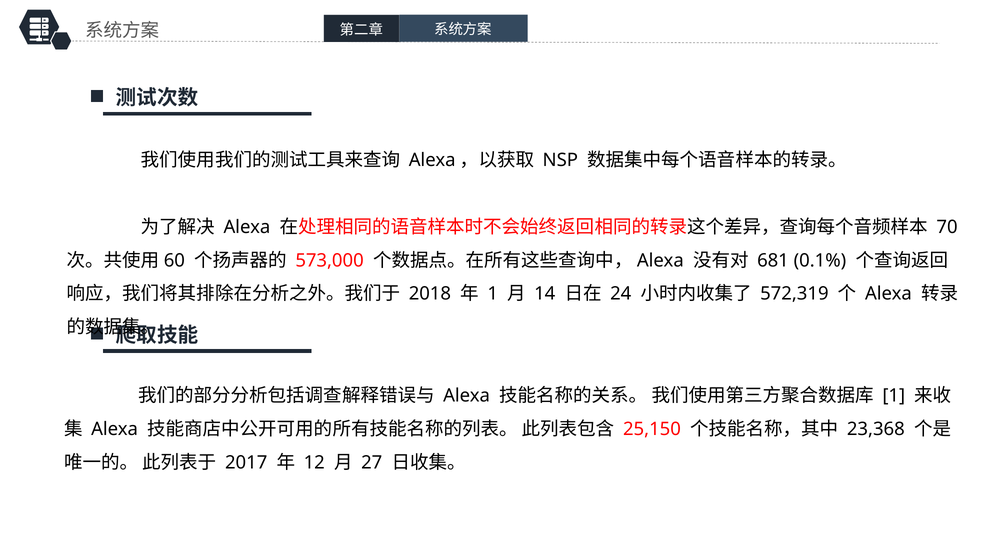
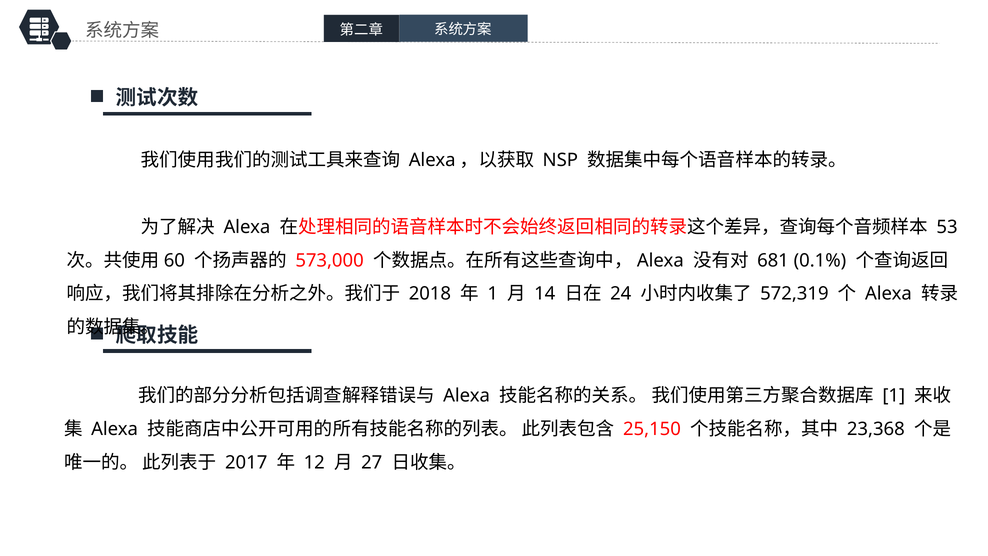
70: 70 -> 53 (947, 227)
